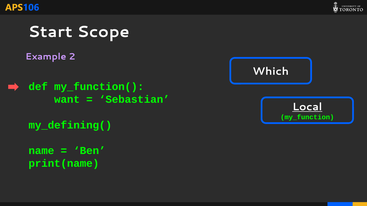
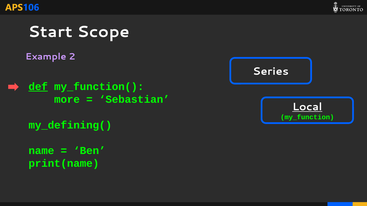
Which: Which -> Series (271, 72)
def underline: none -> present (38, 87)
want: want -> more (67, 100)
